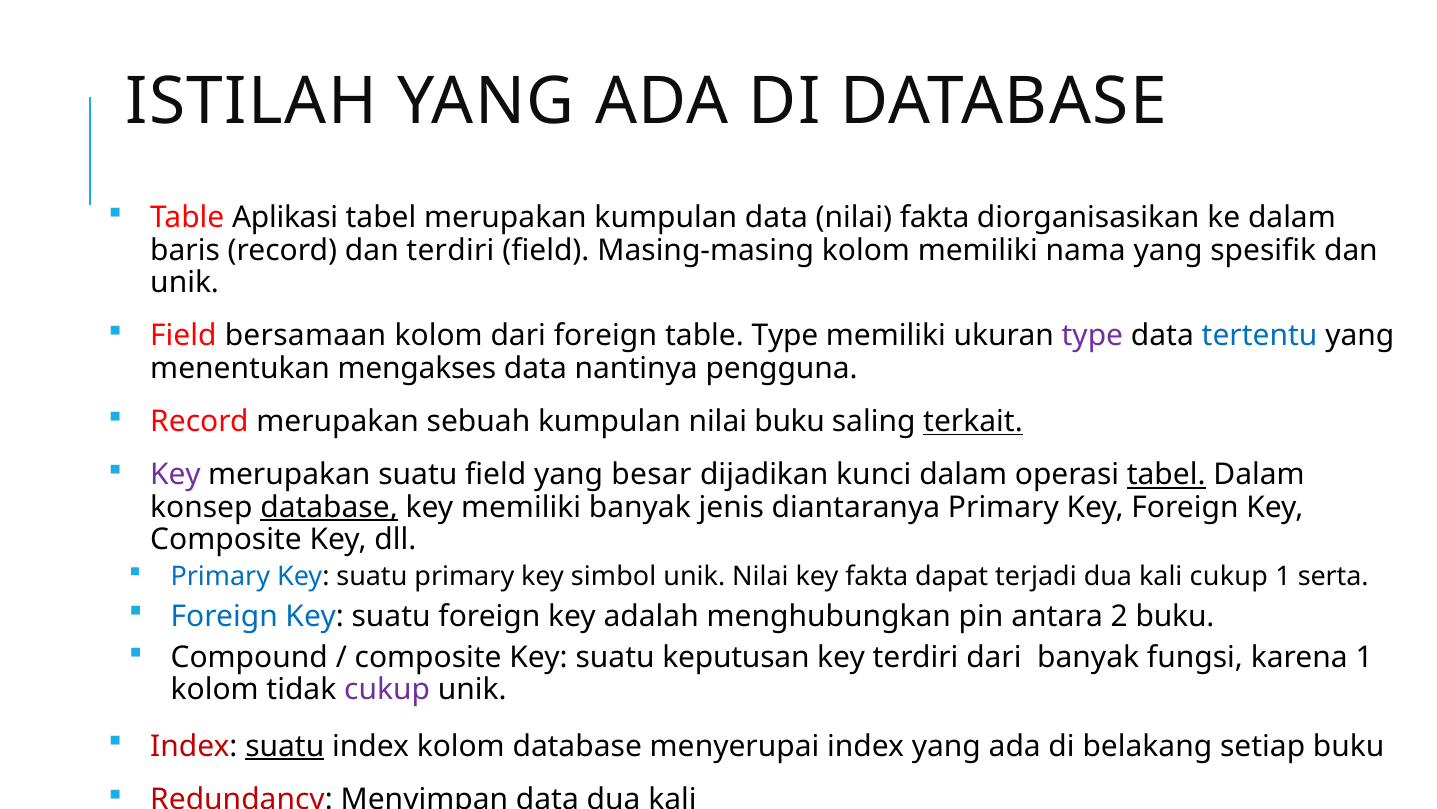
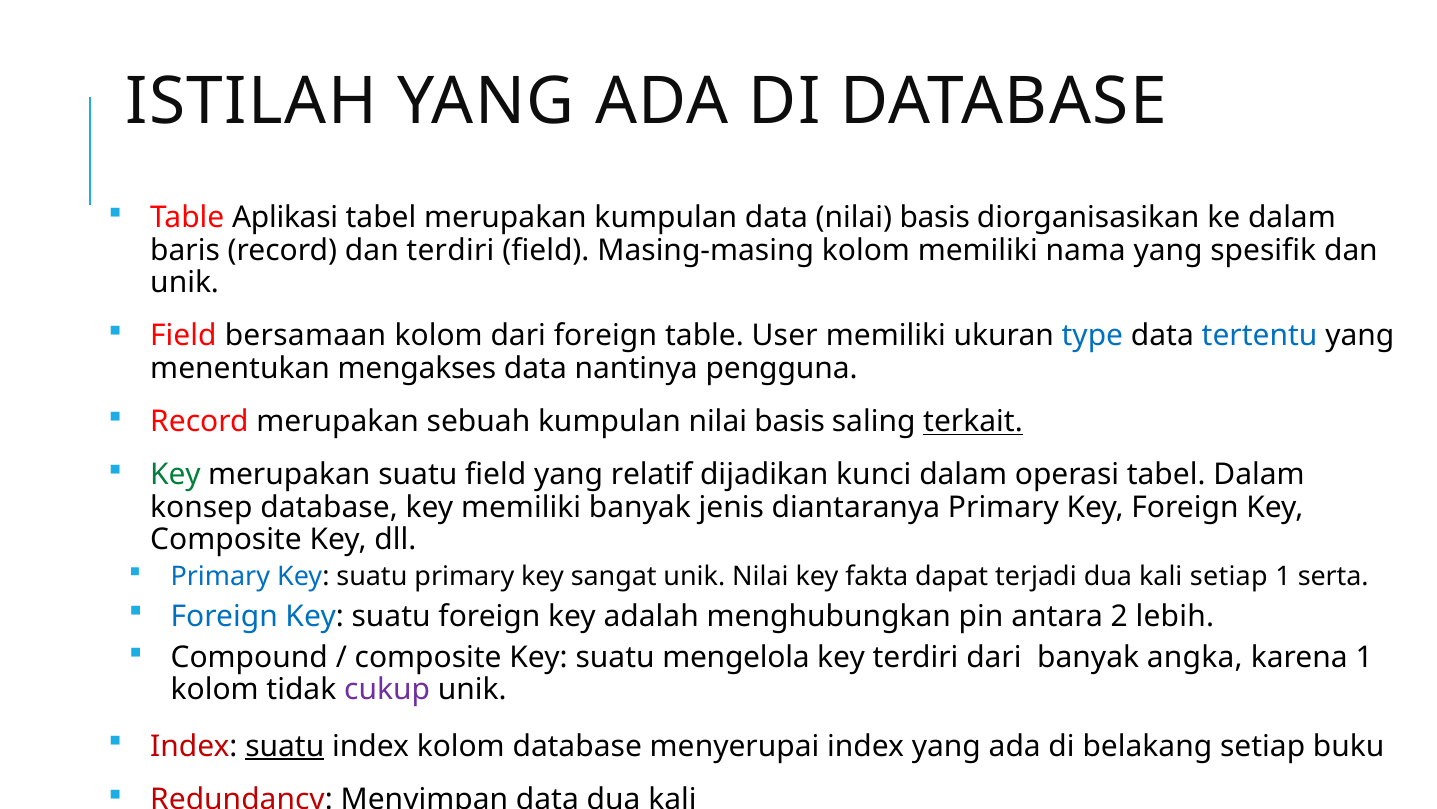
data nilai fakta: fakta -> basis (935, 218)
table Type: Type -> User (785, 336)
type colour: purple -> blue (1092, 336)
kumpulan nilai buku: buku -> basis (790, 421)
Key colour: purple -> green (175, 475)
besar: besar -> relatif (652, 475)
tabel underline: present -> none (1166, 475)
database underline: present -> none (329, 507)
simbol: simbol -> sangat (614, 576)
kali cukup: cukup -> setiap (1229, 576)
2 buku: buku -> lebih (1175, 616)
keputusan: keputusan -> mengelola (736, 657)
fungsi: fungsi -> angka (1195, 657)
